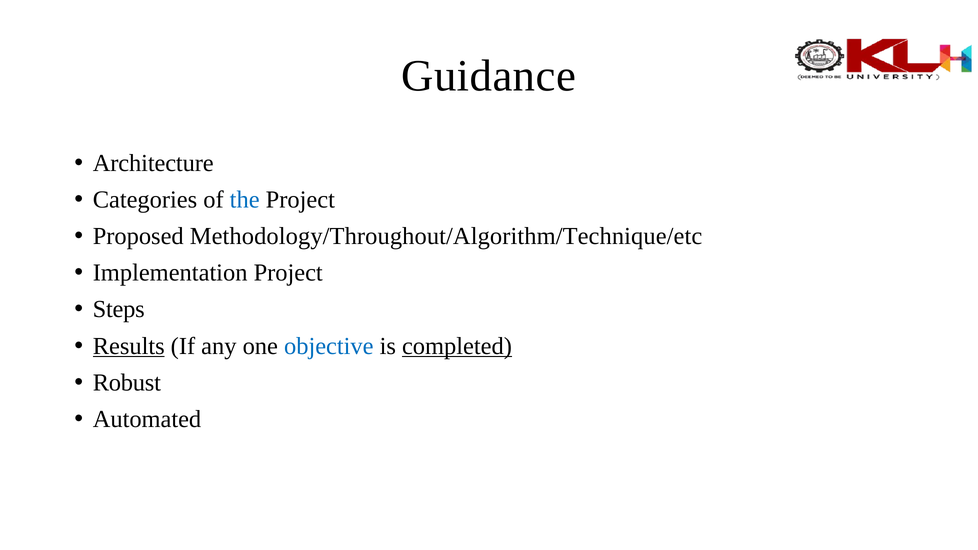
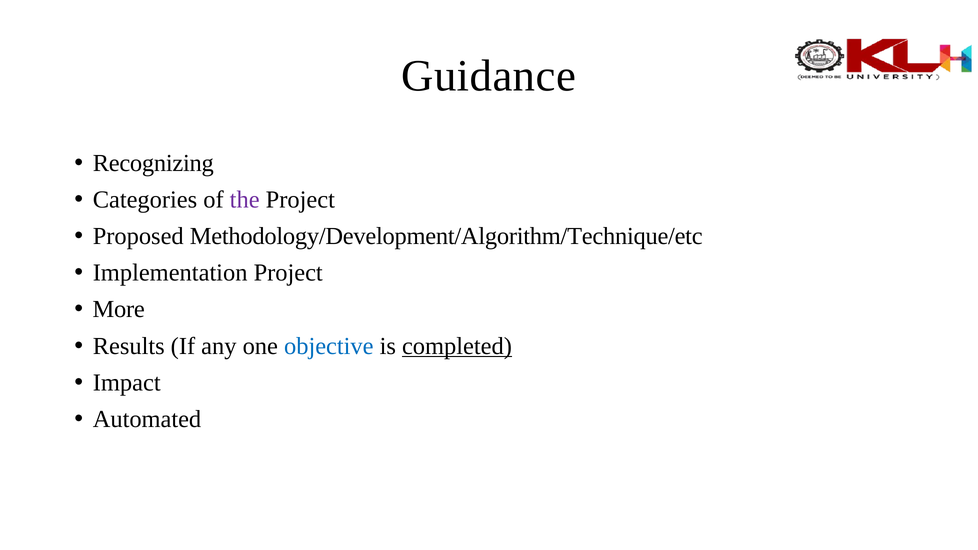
Architecture: Architecture -> Recognizing (153, 163)
the colour: blue -> purple (245, 200)
Methodology/Throughout/Algorithm/Technique/etc: Methodology/Throughout/Algorithm/Technique/etc -> Methodology/Development/Algorithm/Technique/etc (446, 236)
Steps: Steps -> More (119, 309)
Results underline: present -> none (129, 346)
Robust: Robust -> Impact (127, 383)
